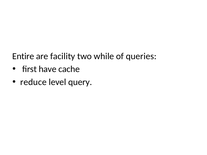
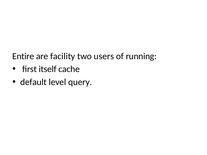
while: while -> users (104, 56)
queries: queries -> running (141, 56)
have: have -> itself (48, 69)
reduce: reduce -> default (33, 82)
